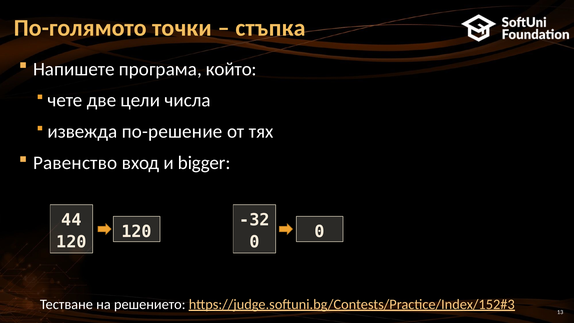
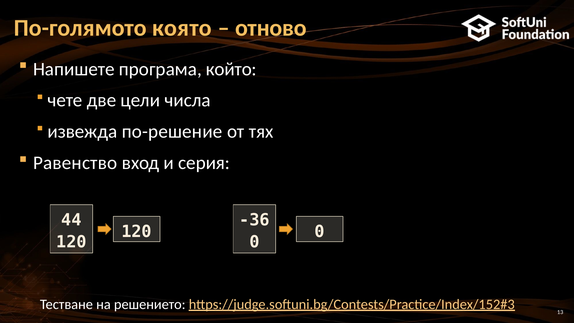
точки: точки -> която (182, 28)
стъпка: стъпка -> отново (271, 28)
bigger: bigger -> серия (204, 163)
-32: -32 -> -36 (254, 220)
